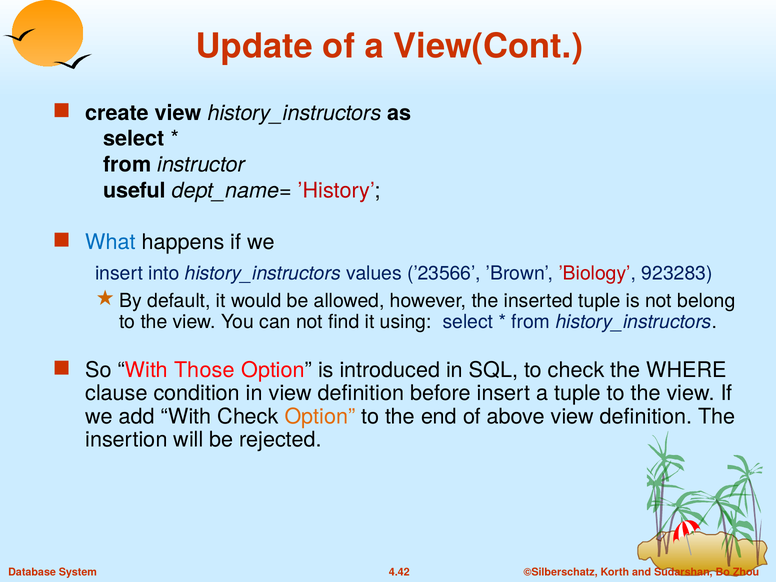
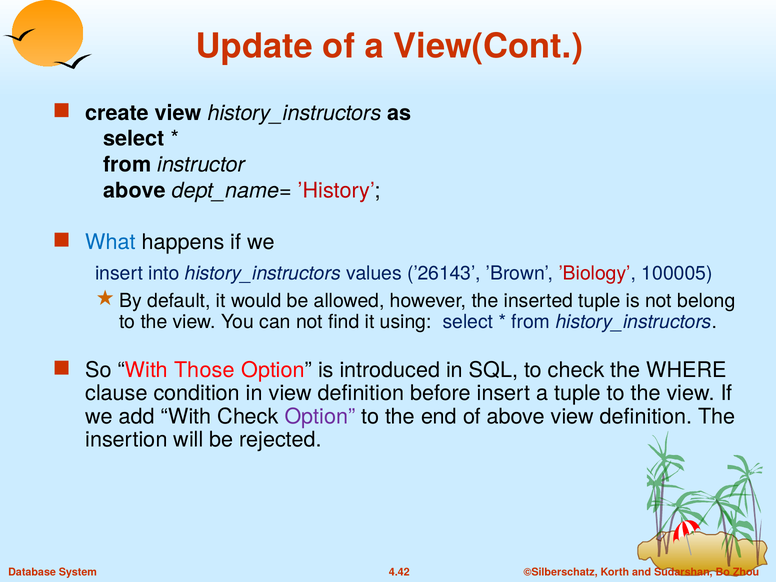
useful: useful -> above (135, 191)
’23566: ’23566 -> ’26143 (444, 274)
923283: 923283 -> 100005 (677, 274)
Option colour: orange -> purple (320, 416)
